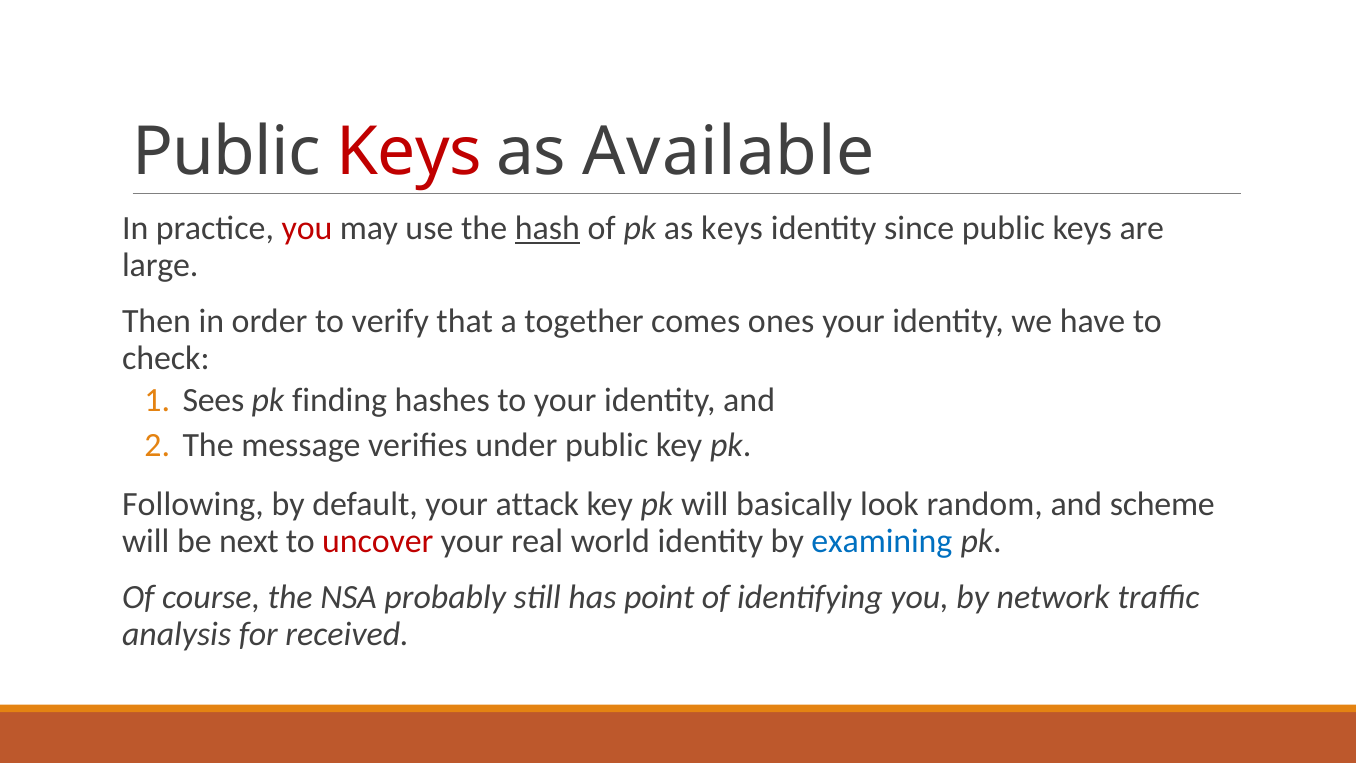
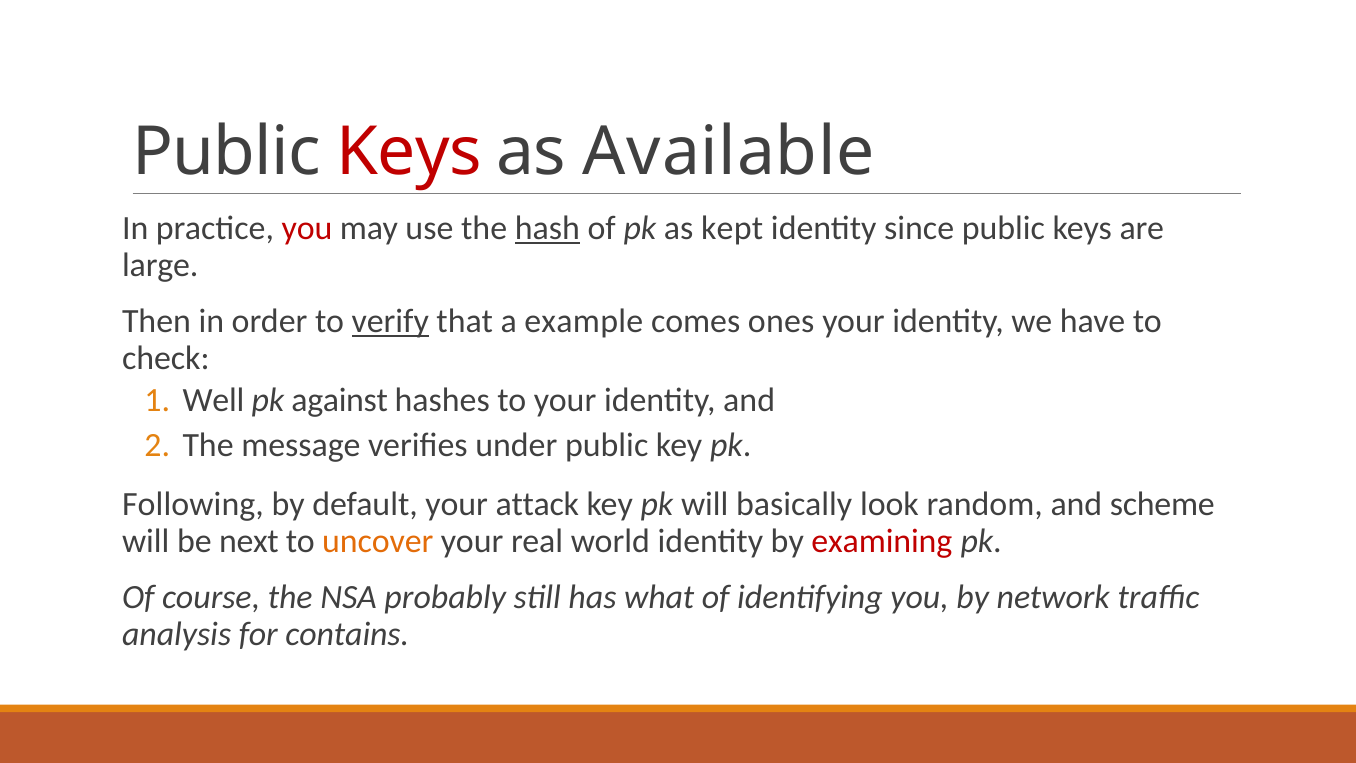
as keys: keys -> kept (732, 228)
verify underline: none -> present (390, 321)
together: together -> example (584, 321)
Sees: Sees -> Well (213, 400)
finding: finding -> against (340, 400)
uncover colour: red -> orange (378, 541)
examining colour: blue -> red (882, 541)
point: point -> what (659, 598)
received: received -> contains (347, 634)
